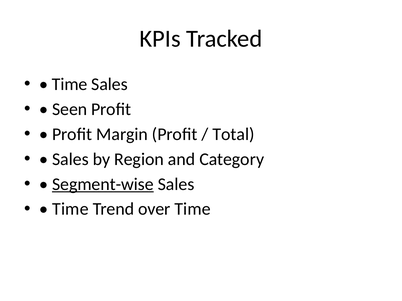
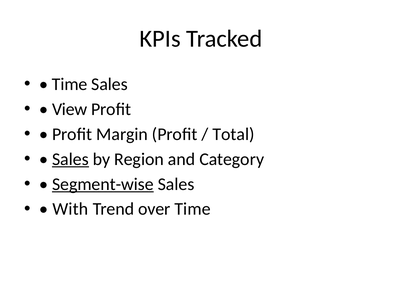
Seen: Seen -> View (70, 109)
Sales underline: none -> present (70, 159)
Time: Time -> With (70, 209)
